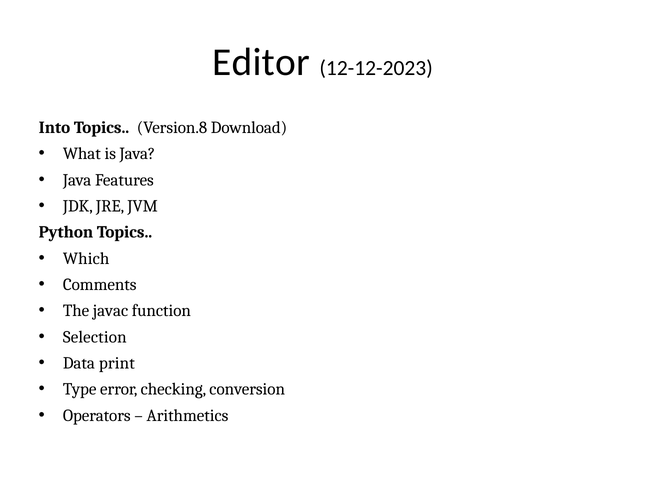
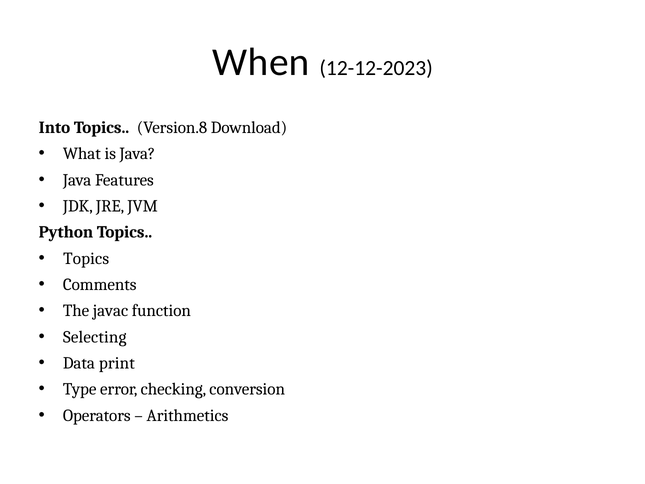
Editor: Editor -> When (261, 62)
Which: Which -> Topics (86, 258)
Selection: Selection -> Selecting (95, 337)
